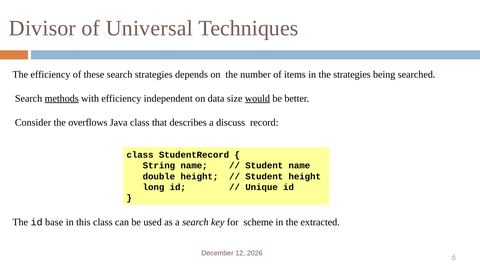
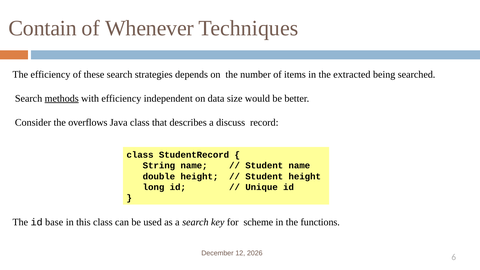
Divisor: Divisor -> Contain (43, 28)
Universal: Universal -> Whenever (150, 28)
the strategies: strategies -> extracted (352, 74)
would underline: present -> none (257, 98)
extracted: extracted -> functions (320, 222)
